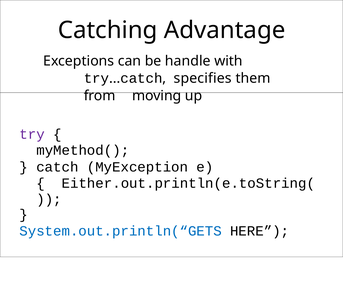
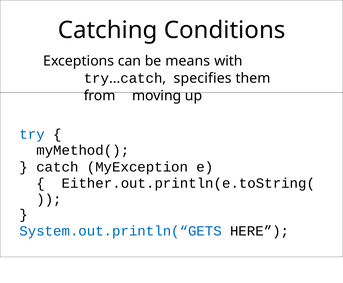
Advantage: Advantage -> Conditions (225, 30)
handle: handle -> means (188, 61)
try colour: purple -> blue (32, 134)
